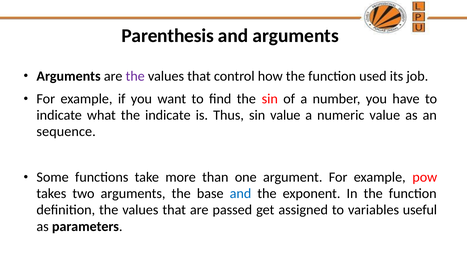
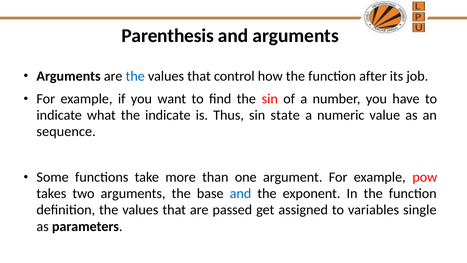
the colour: purple -> blue (135, 76)
used: used -> after (373, 76)
sin value: value -> state (285, 115)
useful: useful -> single (420, 210)
